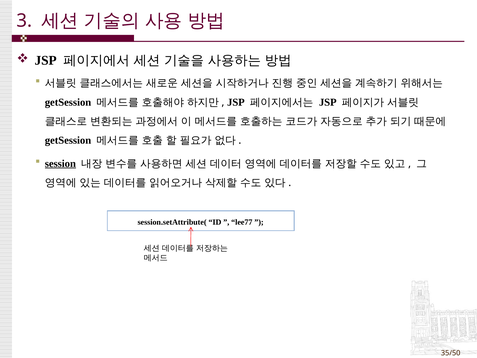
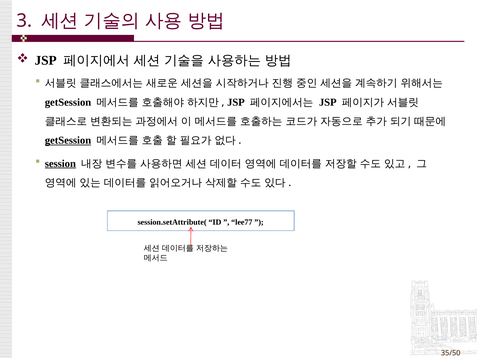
getSession underline: none -> present (68, 140)
